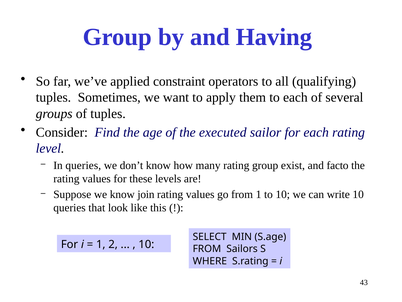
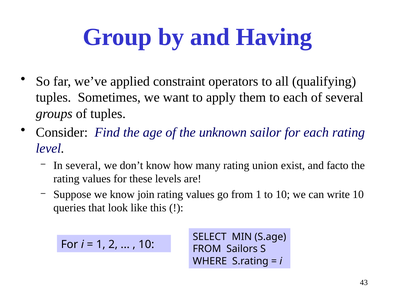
executed: executed -> unknown (223, 132)
In queries: queries -> several (83, 165)
rating group: group -> union (265, 165)
